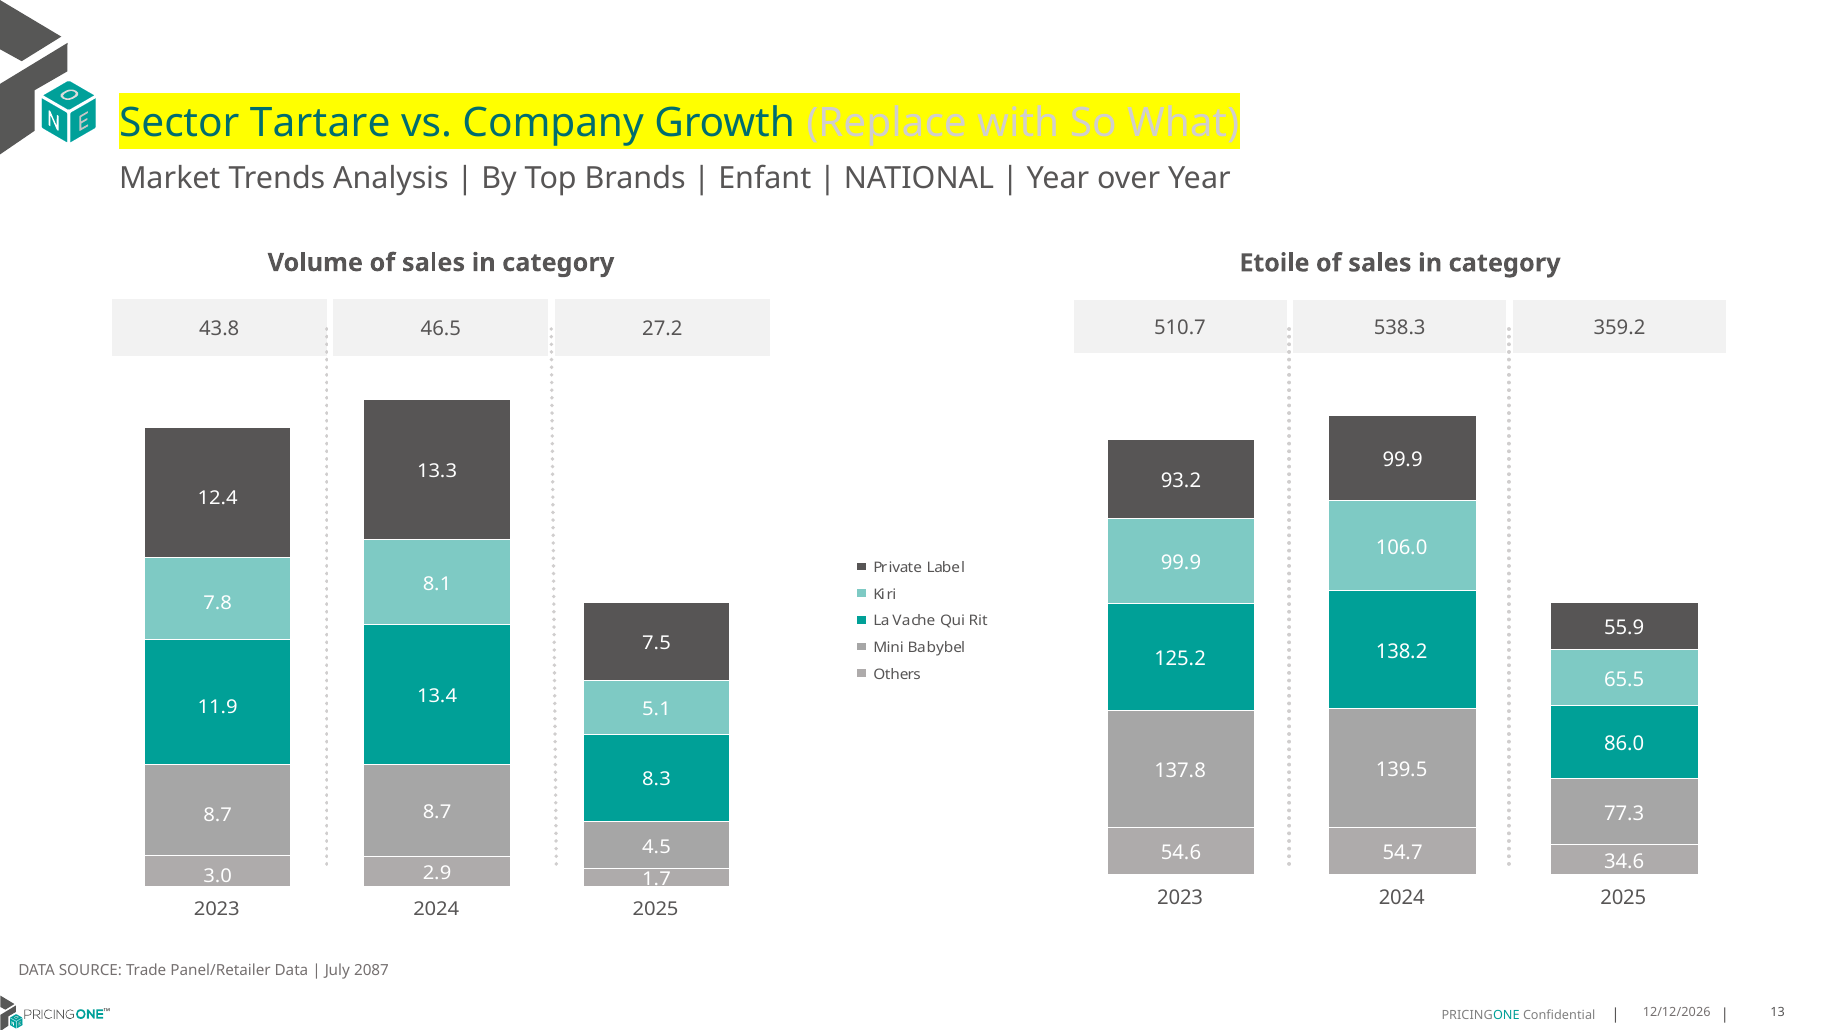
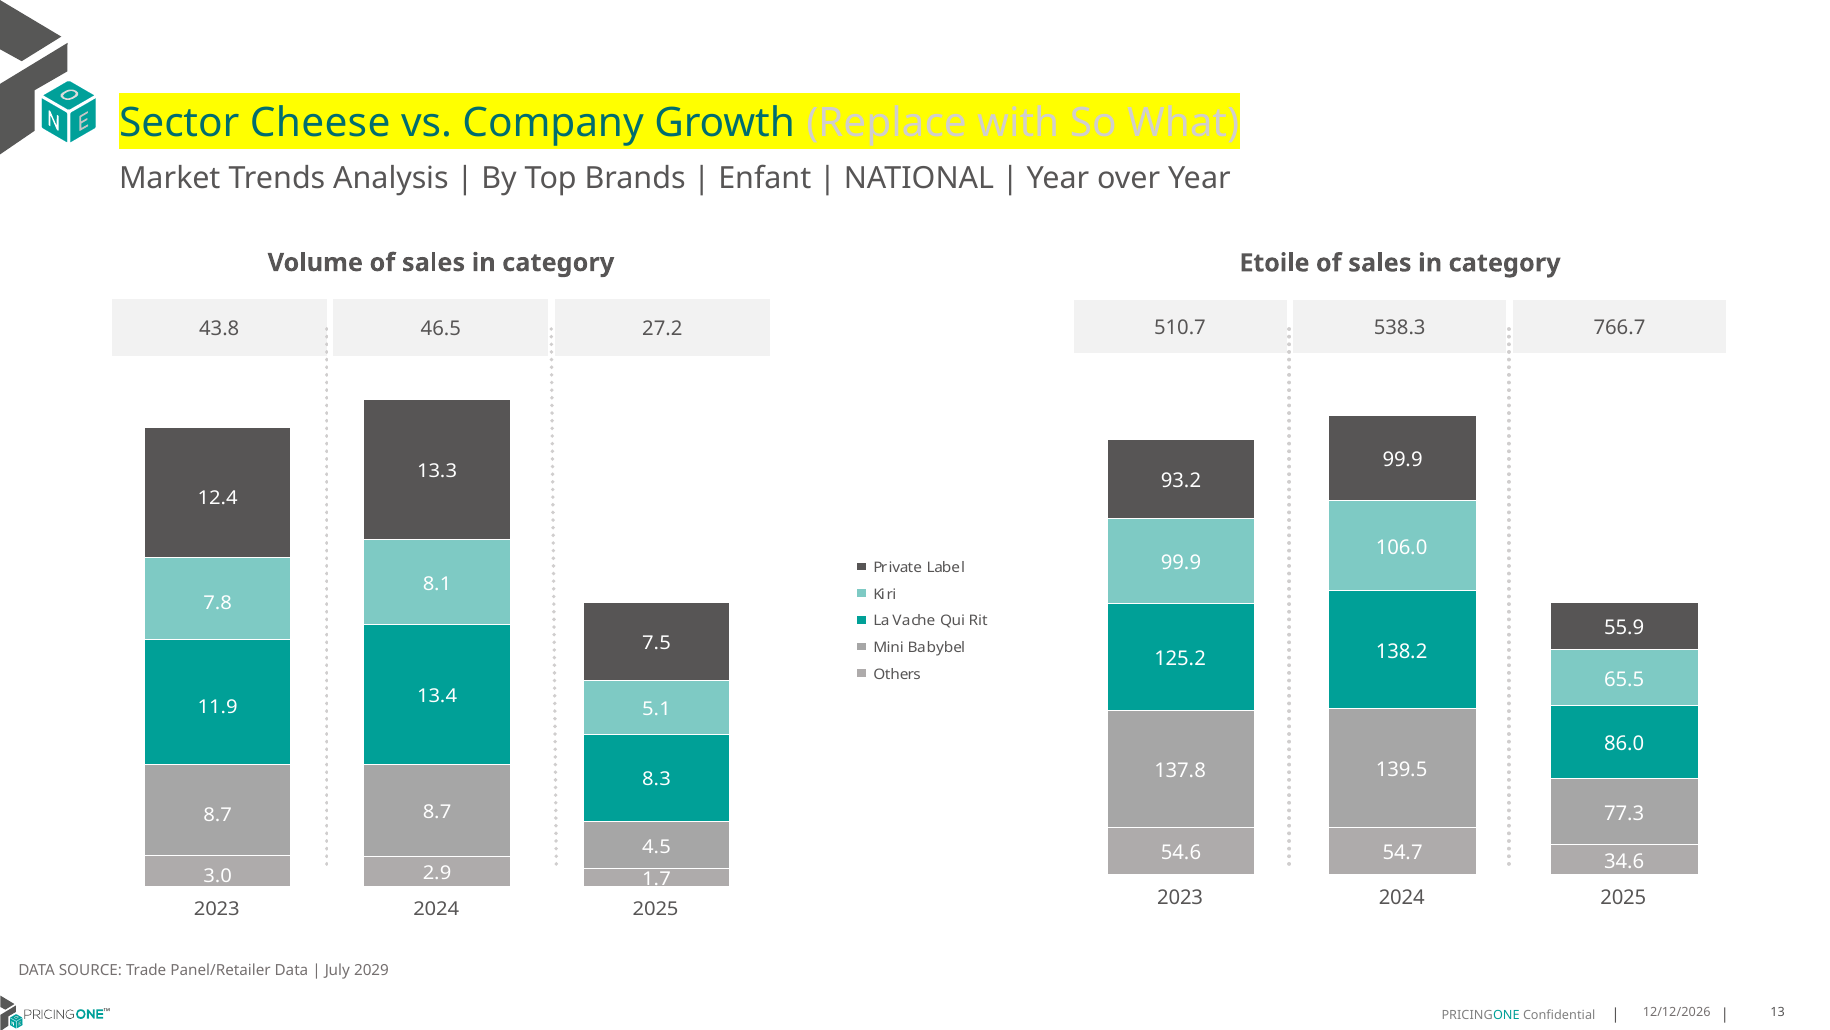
Tartare: Tartare -> Cheese (320, 123)
359.2: 359.2 -> 766.7 (1619, 327)
2087: 2087 -> 2029 (371, 970)
